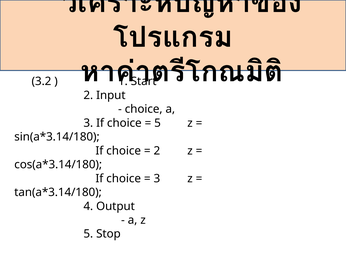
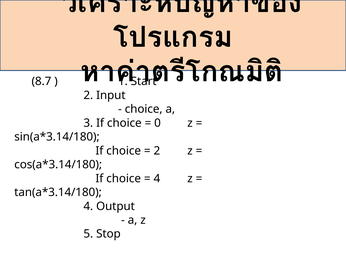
3.2: 3.2 -> 8.7 (41, 81)
5: 5 -> 0 (158, 123)
3: 3 -> 4 (157, 178)
